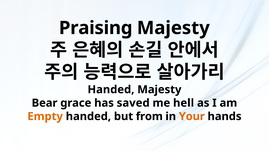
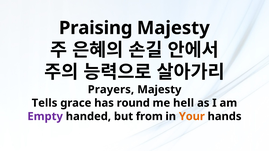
Handed: Handed -> Prayers (111, 90)
Bear: Bear -> Tells (45, 103)
saved: saved -> round (133, 103)
Empty colour: orange -> purple (45, 117)
